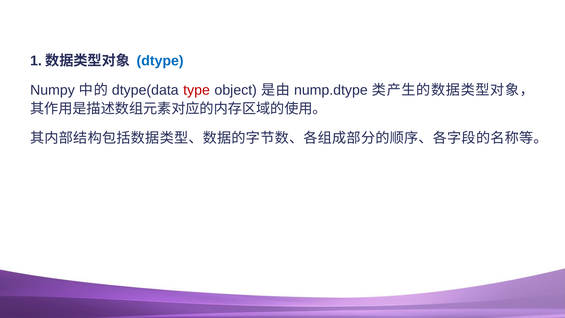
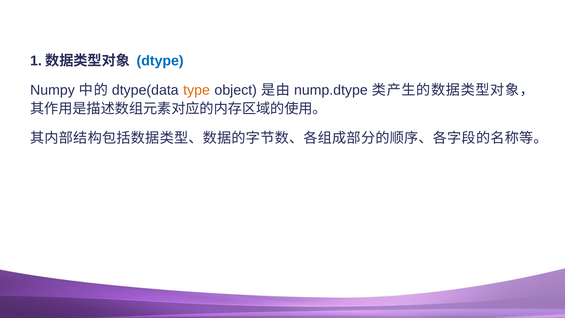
type colour: red -> orange (197, 90)
